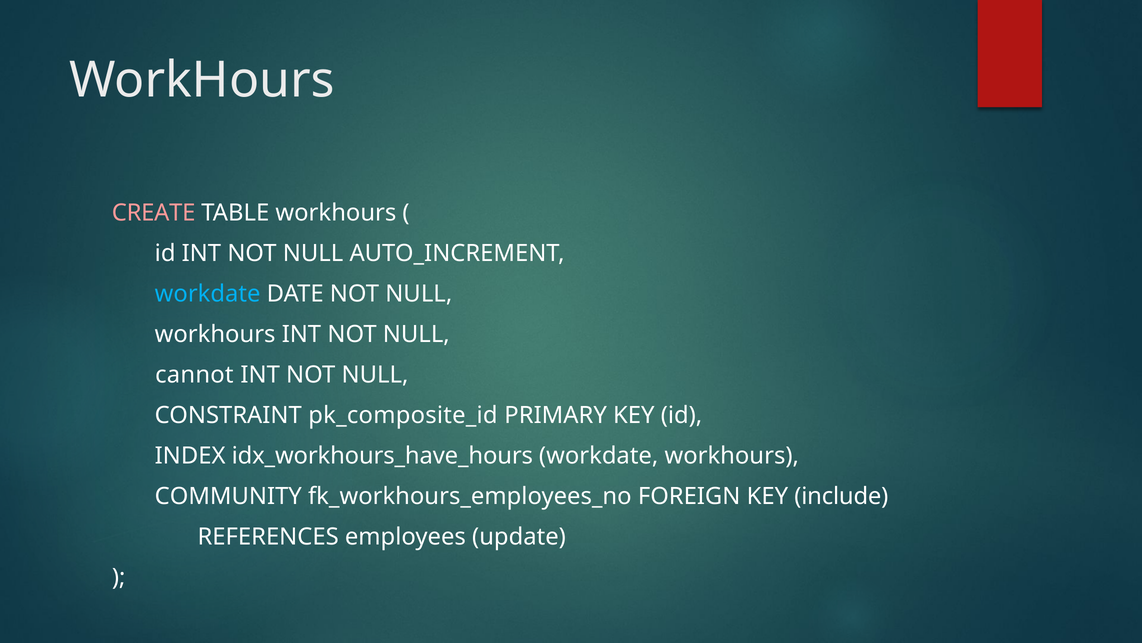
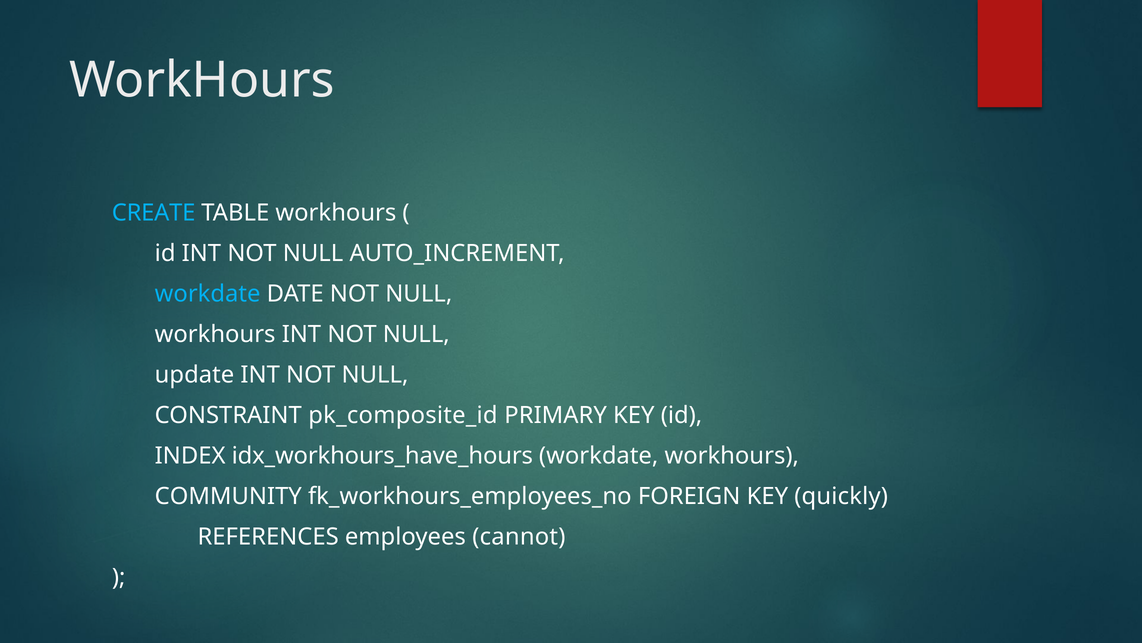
CREATE colour: pink -> light blue (154, 213)
cannot: cannot -> update (194, 375)
include: include -> quickly (841, 496)
update: update -> cannot (519, 537)
